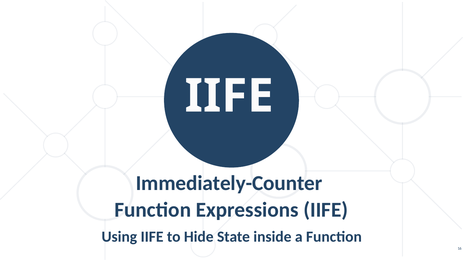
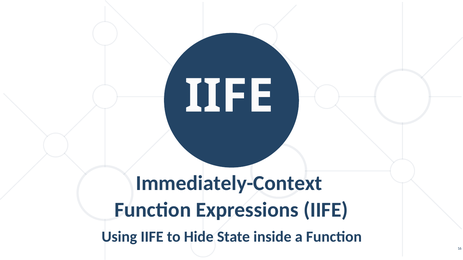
Immediately-Counter: Immediately-Counter -> Immediately-Context (229, 184)
